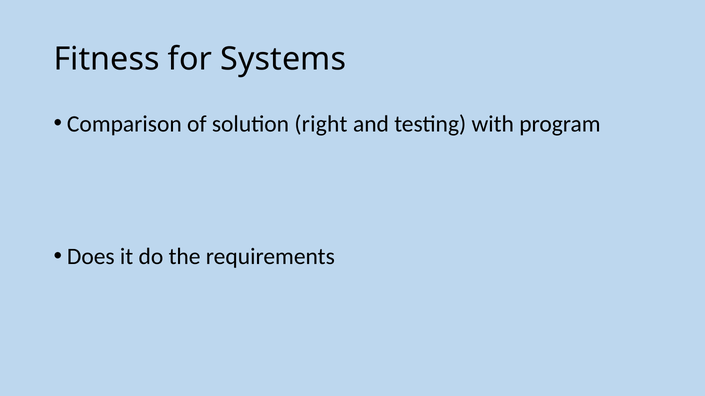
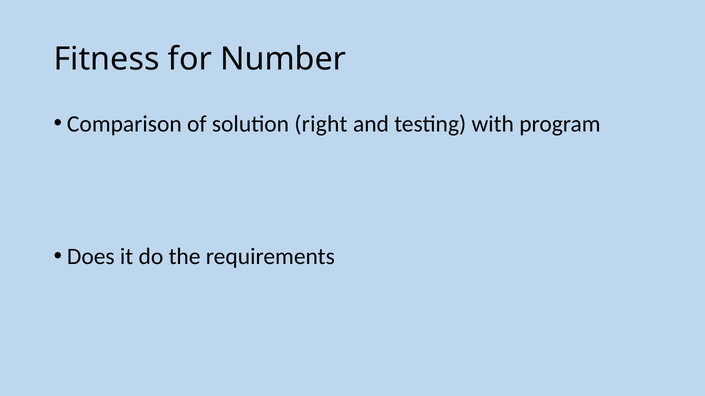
Systems: Systems -> Number (283, 59)
